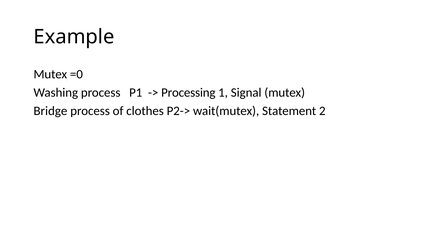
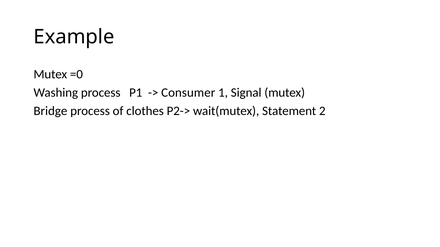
Processing: Processing -> Consumer (188, 93)
